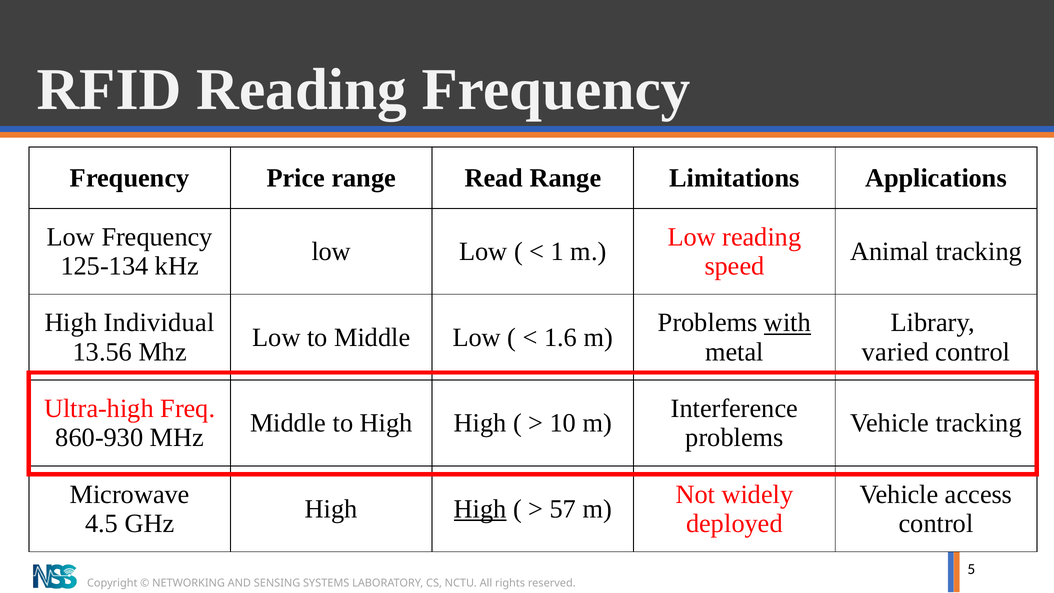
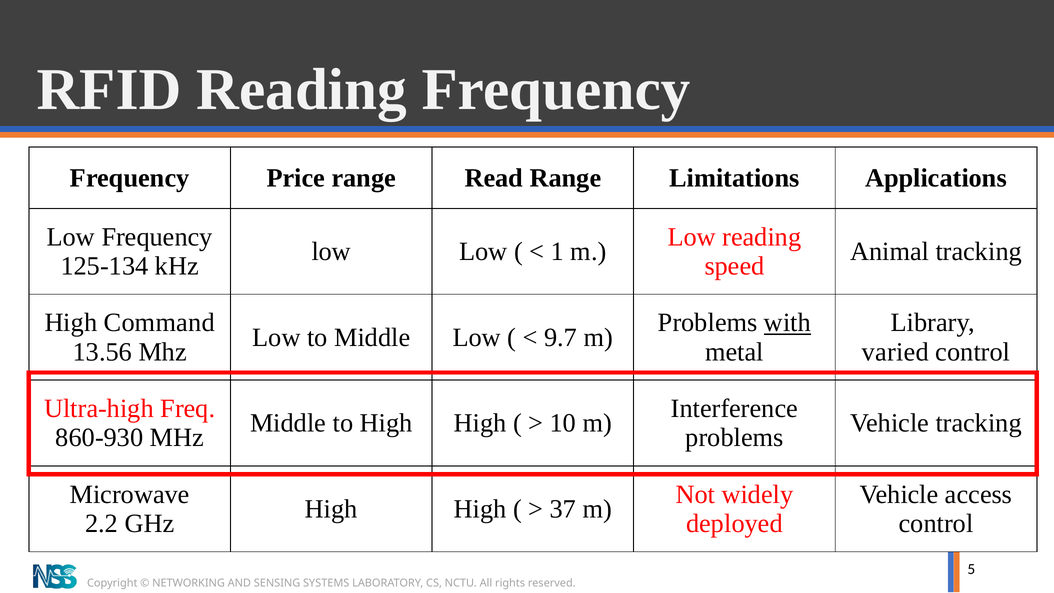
Individual: Individual -> Command (159, 323)
1.6: 1.6 -> 9.7 (561, 337)
High underline: present -> none (480, 509)
57: 57 -> 37 (563, 509)
4.5: 4.5 -> 2.2 (102, 523)
